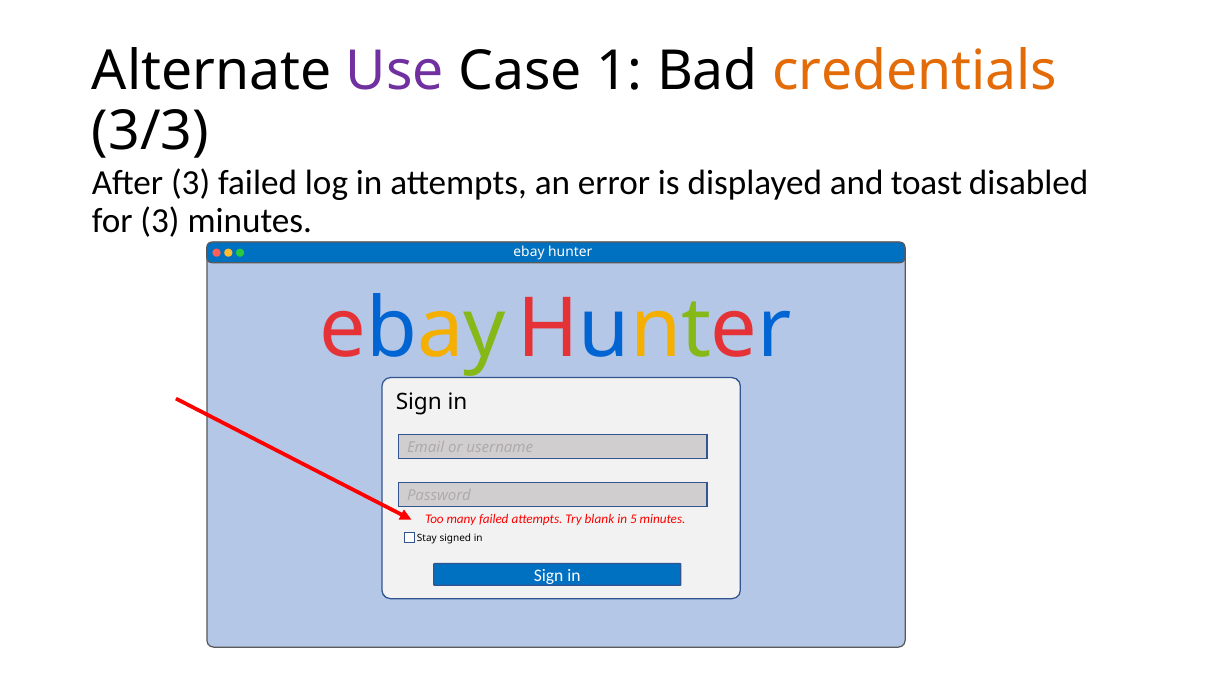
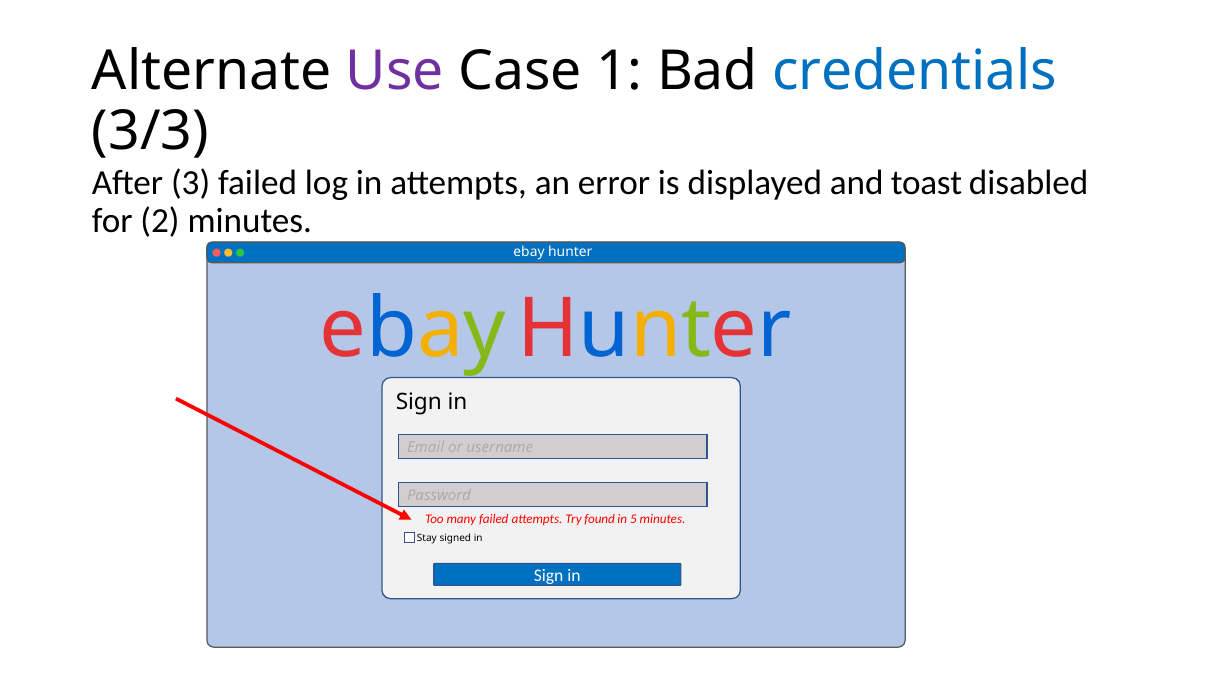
credentials colour: orange -> blue (915, 71)
for 3: 3 -> 2 (160, 221)
blank: blank -> found (600, 519)
